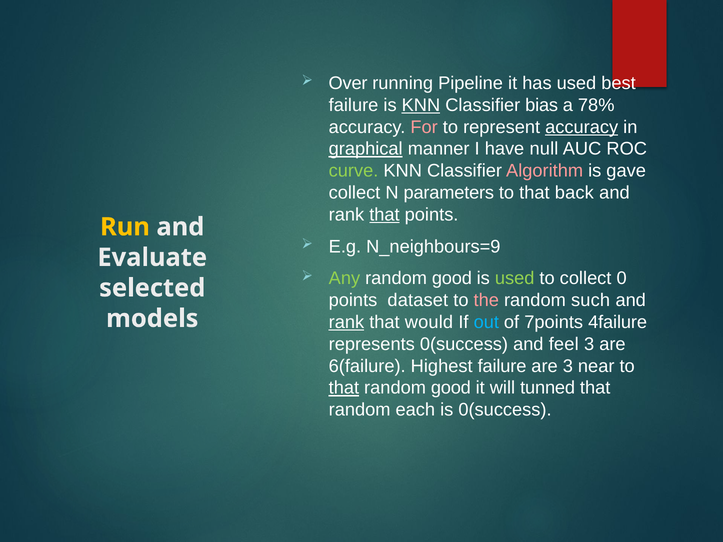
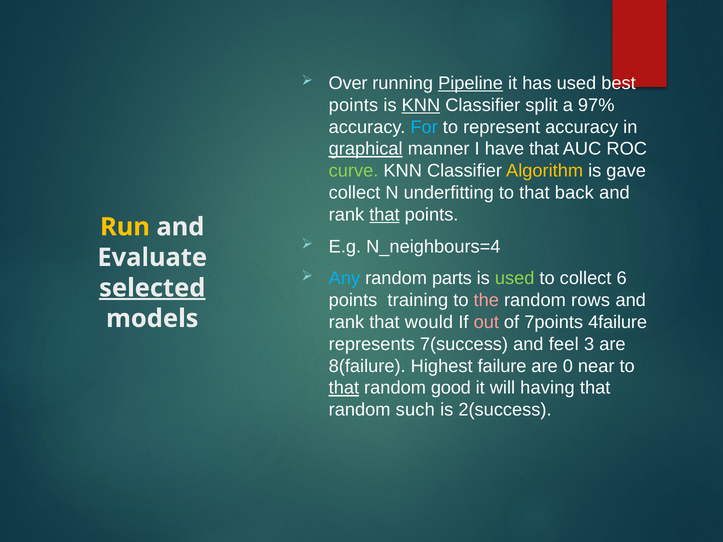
Pipeline underline: none -> present (471, 83)
failure: failure -> points (353, 105)
bias: bias -> split (542, 105)
78%: 78% -> 97% (596, 105)
For colour: pink -> light blue (424, 127)
accuracy underline: present -> none (582, 127)
have null: null -> that (544, 149)
Algorithm colour: pink -> yellow (545, 171)
parameters: parameters -> underfitting (449, 193)
N_neighbours=9: N_neighbours=9 -> N_neighbours=4 (433, 247)
Any colour: light green -> light blue (344, 279)
good: good -> parts (452, 279)
0: 0 -> 6 (622, 279)
selected underline: none -> present (152, 288)
dataset: dataset -> training (418, 300)
such: such -> rows (591, 300)
rank underline: present -> none (346, 322)
out colour: light blue -> pink (486, 322)
represents 0(success: 0(success -> 7(success (464, 344)
6(failure: 6(failure -> 8(failure (367, 366)
are 3: 3 -> 0 (568, 366)
tunned: tunned -> having (547, 388)
each: each -> such (415, 410)
is 0(success: 0(success -> 2(success (505, 410)
